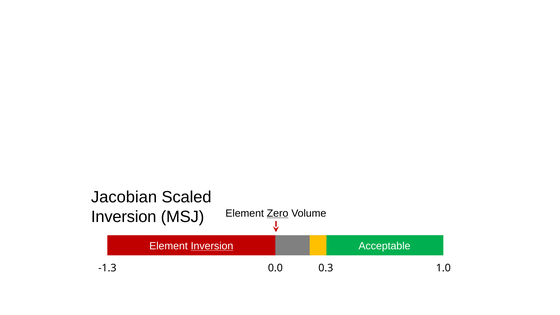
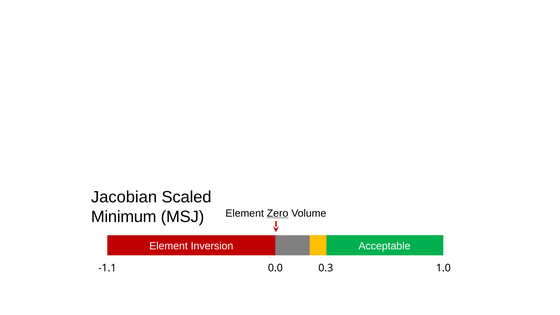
Inversion: Inversion -> Minimum (124, 217)
Inversion underline: present -> none (212, 246)
-1.3: -1.3 -> -1.1 (107, 268)
